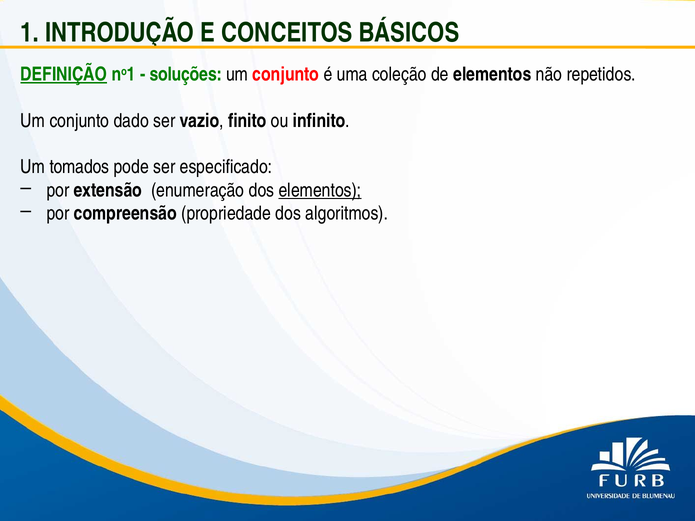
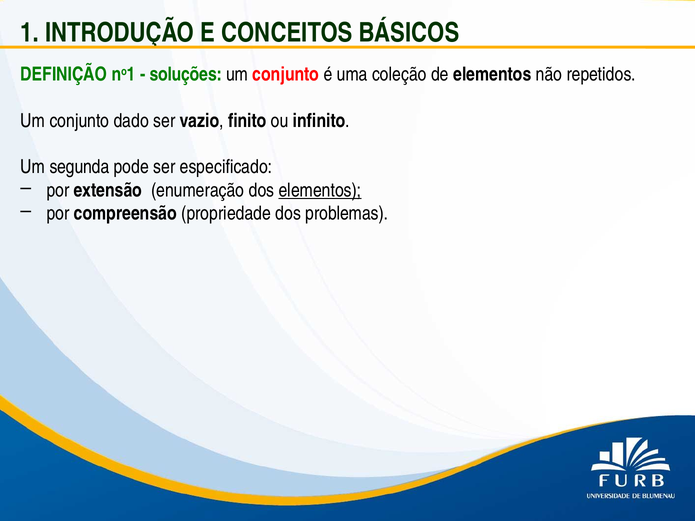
DEFINIÇÃO underline: present -> none (64, 74)
tomados: tomados -> segunda (79, 167)
algoritmos: algoritmos -> problemas (347, 214)
